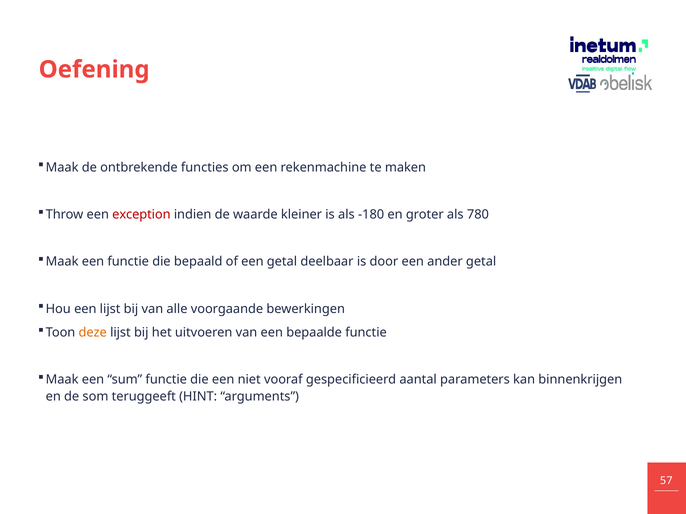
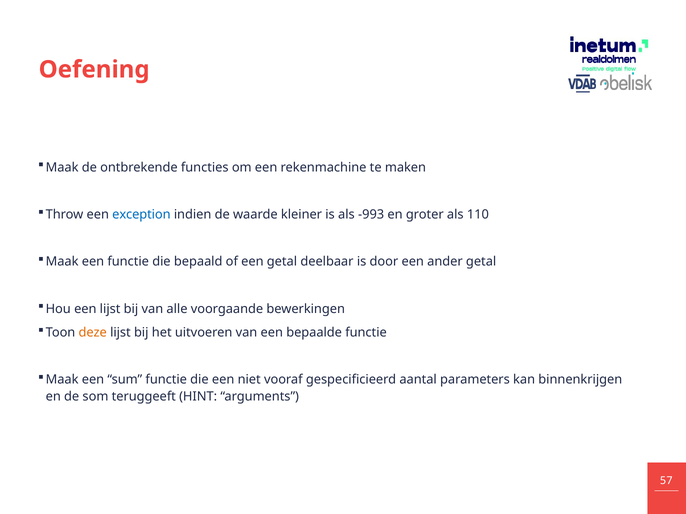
exception colour: red -> blue (141, 215)
-180: -180 -> -993 (371, 215)
780: 780 -> 110 (478, 215)
